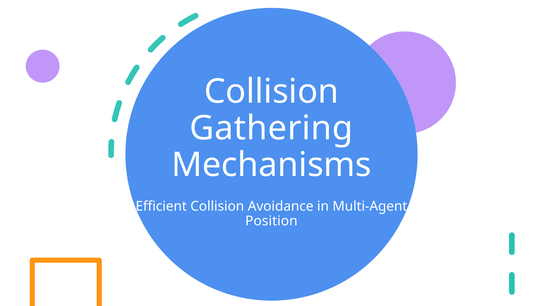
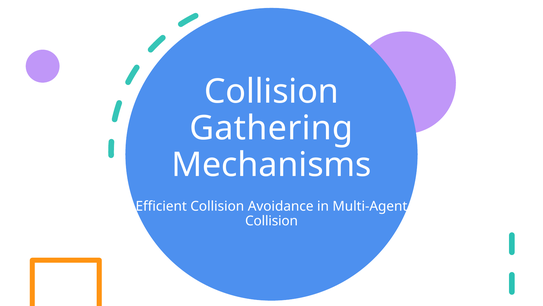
Position: Position -> Collision (272, 220)
